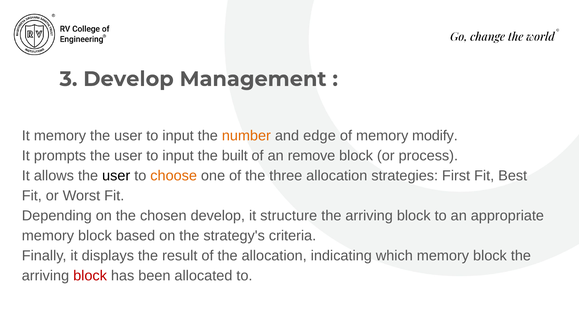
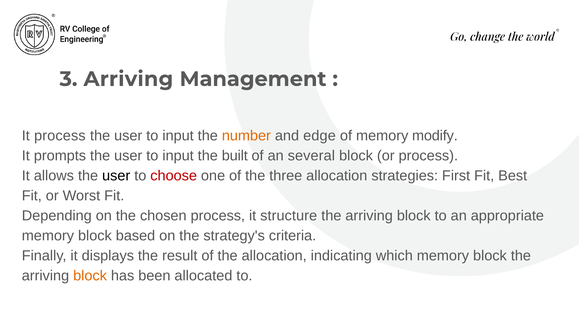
3 Develop: Develop -> Arriving (128, 79)
It memory: memory -> process (60, 136)
remove: remove -> several (311, 156)
choose colour: orange -> red (174, 176)
chosen develop: develop -> process (218, 216)
block colour: red -> orange (90, 275)
